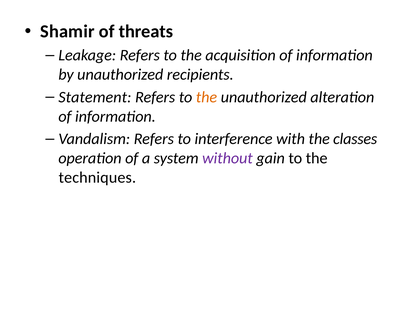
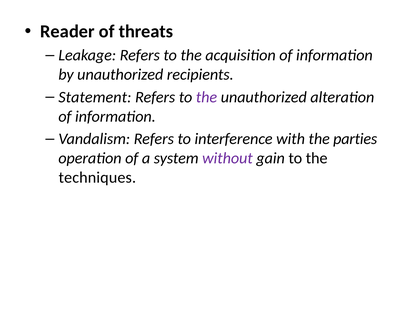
Shamir: Shamir -> Reader (67, 32)
the colour: orange -> purple (207, 97)
classes: classes -> parties (355, 139)
